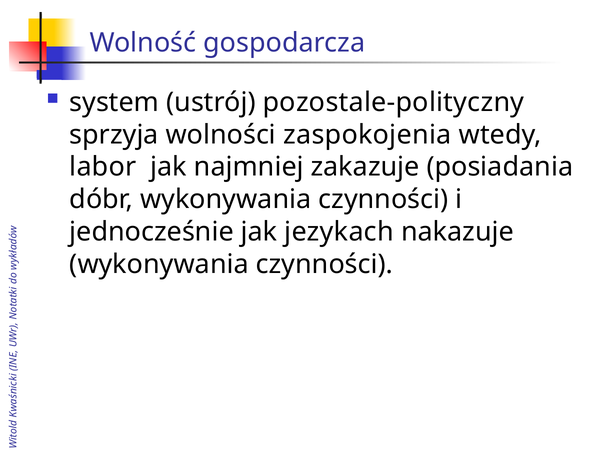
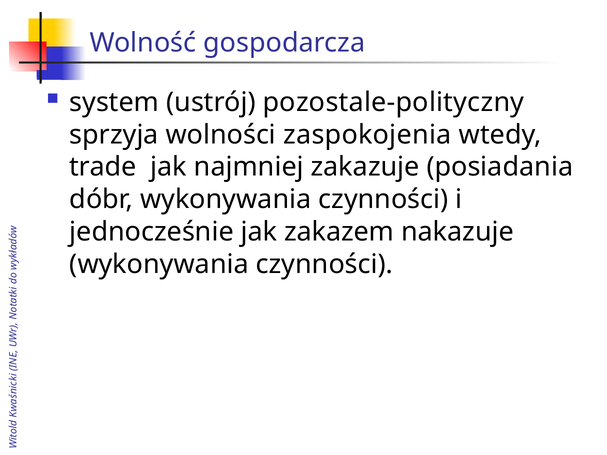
labor: labor -> trade (103, 167)
jezykach: jezykach -> zakazem (339, 232)
